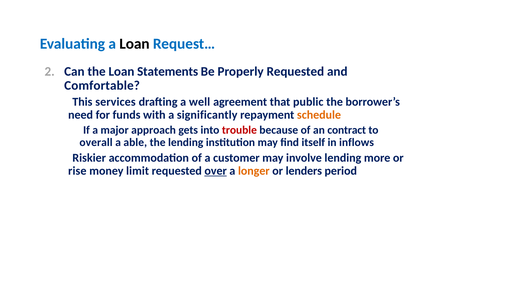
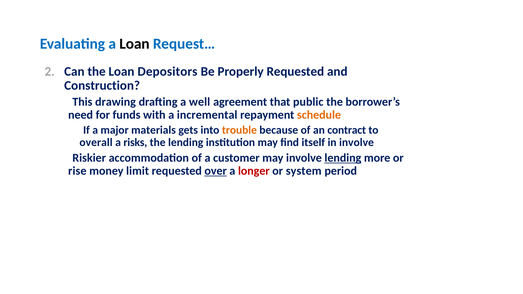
Statements: Statements -> Depositors (167, 72)
Comfortable: Comfortable -> Construction (102, 86)
services: services -> drawing (116, 102)
significantly: significantly -> incremental (207, 115)
approach: approach -> materials (154, 130)
trouble colour: red -> orange (239, 130)
able: able -> risks (135, 143)
in inflows: inflows -> involve (356, 143)
lending underline: none -> present (343, 158)
longer colour: orange -> red (254, 171)
lenders: lenders -> system (304, 171)
